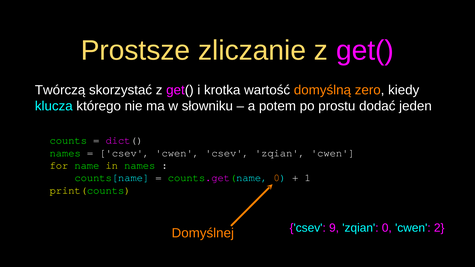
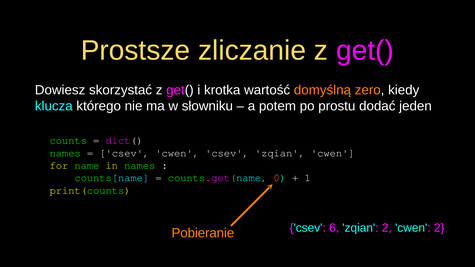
Twórczą: Twórczą -> Dowiesz (60, 90)
Domyślnej: Domyślnej -> Pobieranie (203, 233)
9: 9 -> 6 (334, 228)
zqian 0: 0 -> 2 (387, 228)
